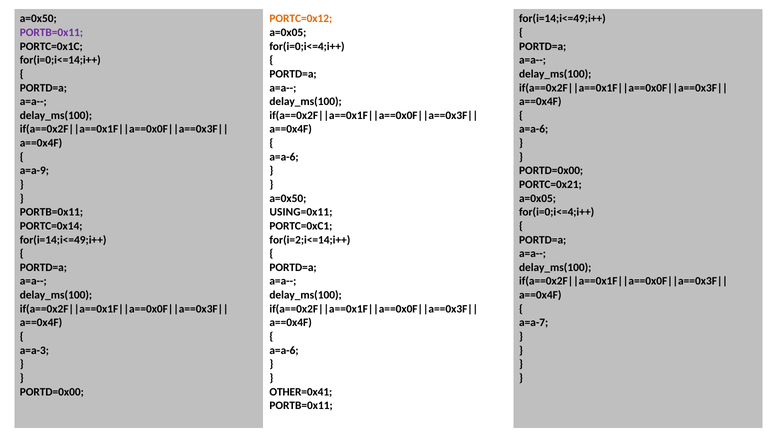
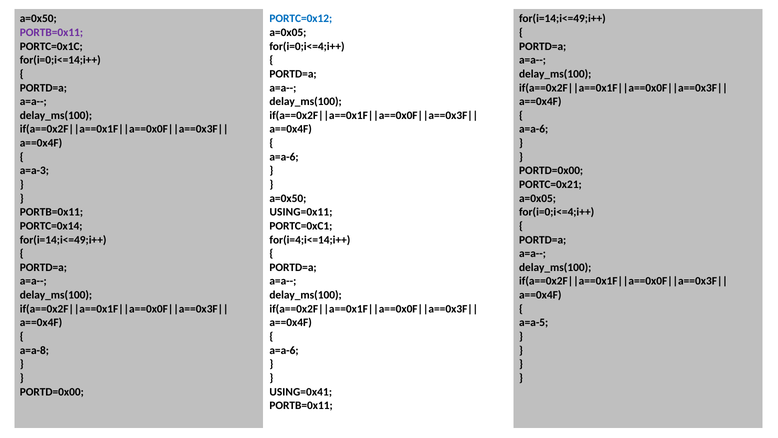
PORTC=0x12 colour: orange -> blue (301, 19)
a=a-9: a=a-9 -> a=a-3 (34, 171)
for(i=2;i<=14;i++: for(i=2;i<=14;i++ -> for(i=4;i<=14;i++ (310, 240)
a=a-7: a=a-7 -> a=a-5 (534, 322)
a=a-3: a=a-3 -> a=a-8 (34, 350)
OTHER=0x41: OTHER=0x41 -> USING=0x41 (301, 391)
